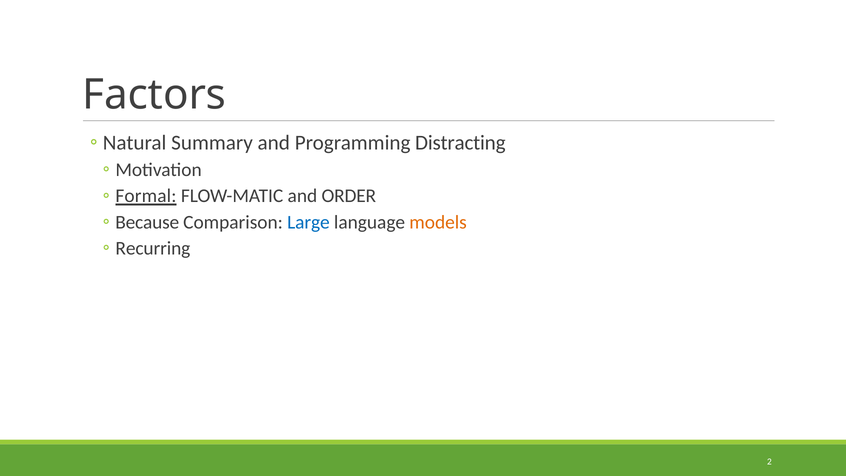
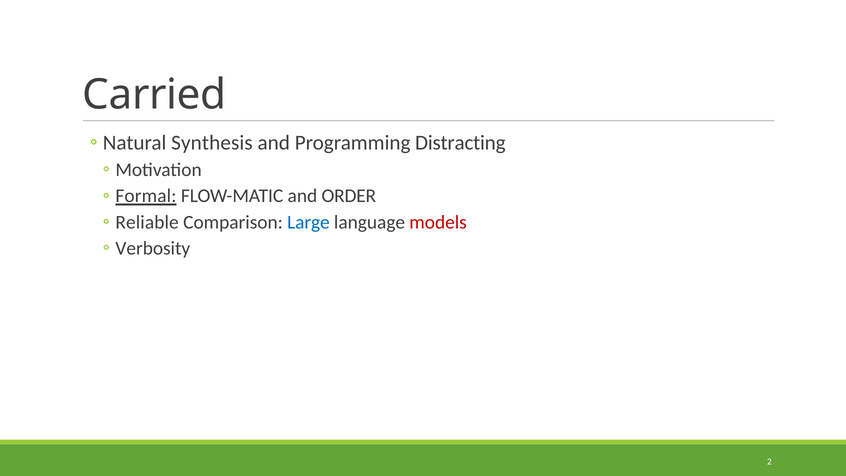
Factors: Factors -> Carried (154, 95)
Summary: Summary -> Synthesis (212, 143)
Because: Because -> Reliable (147, 222)
models colour: orange -> red (438, 222)
Recurring: Recurring -> Verbosity (153, 248)
